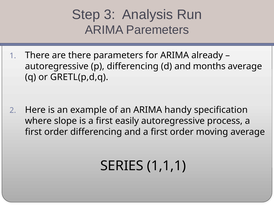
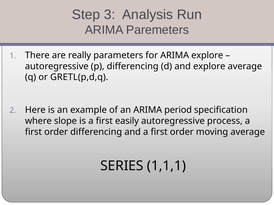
are there: there -> really (80, 55)
ARIMA already: already -> explore (207, 55)
and months: months -> explore (209, 66)
handy: handy -> period (178, 110)
